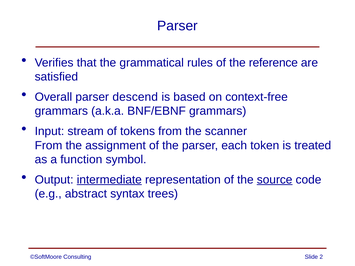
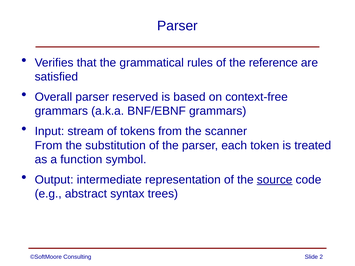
descend: descend -> reserved (135, 97)
assignment: assignment -> substitution (116, 145)
intermediate underline: present -> none (109, 180)
